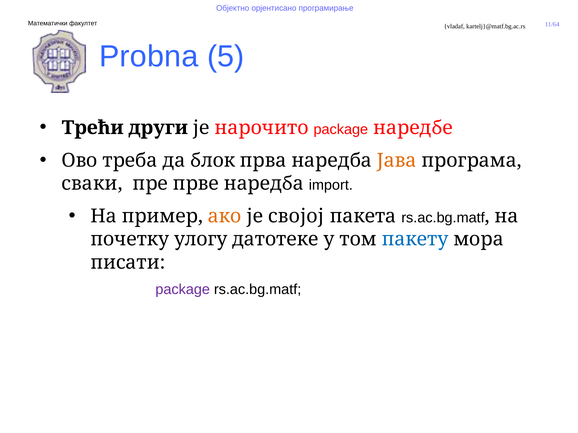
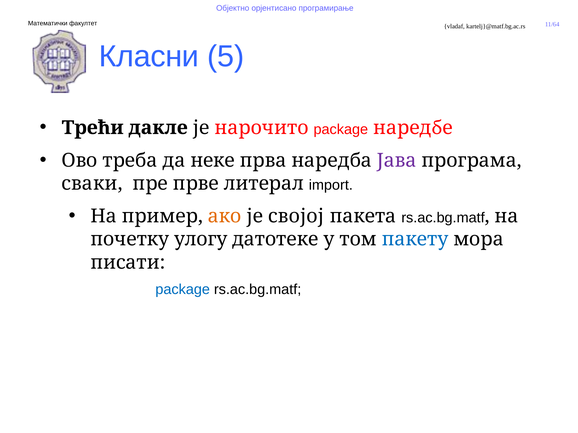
Probna: Probna -> Класни (149, 57)
други: други -> дакле (158, 128)
блок: блок -> неке (213, 161)
Јава colour: orange -> purple (397, 161)
прве наредба: наредба -> литерал (264, 184)
package colour: purple -> blue (183, 290)
